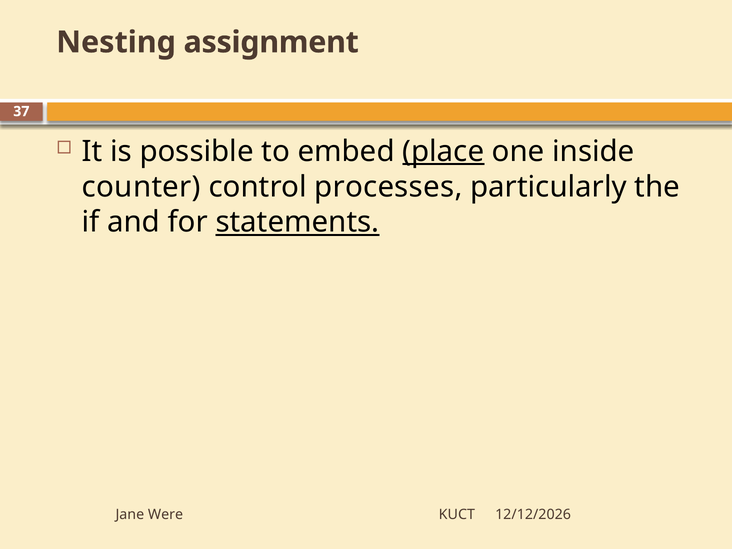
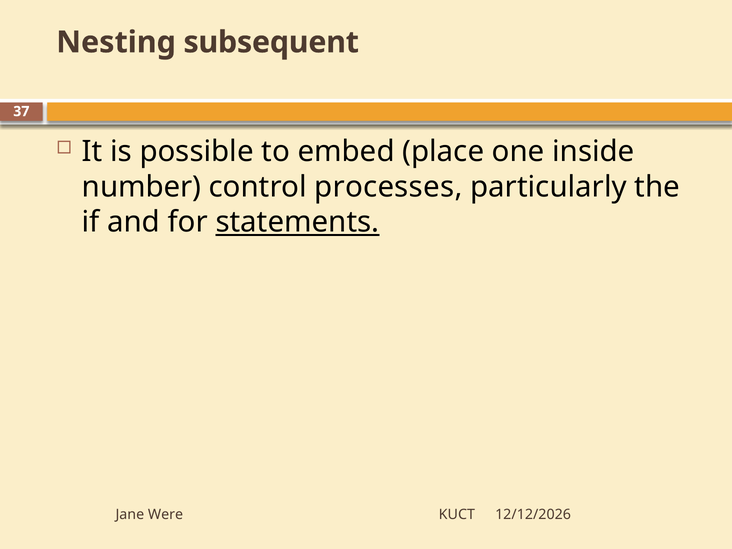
assignment: assignment -> subsequent (271, 42)
place underline: present -> none (443, 151)
counter: counter -> number (142, 187)
